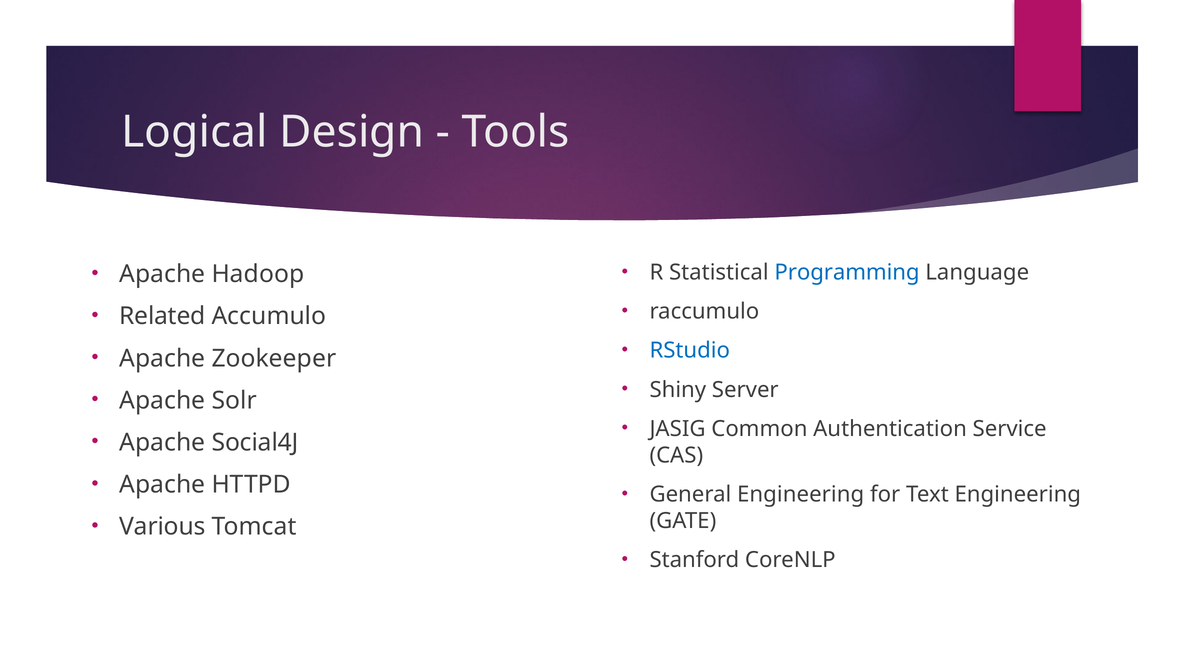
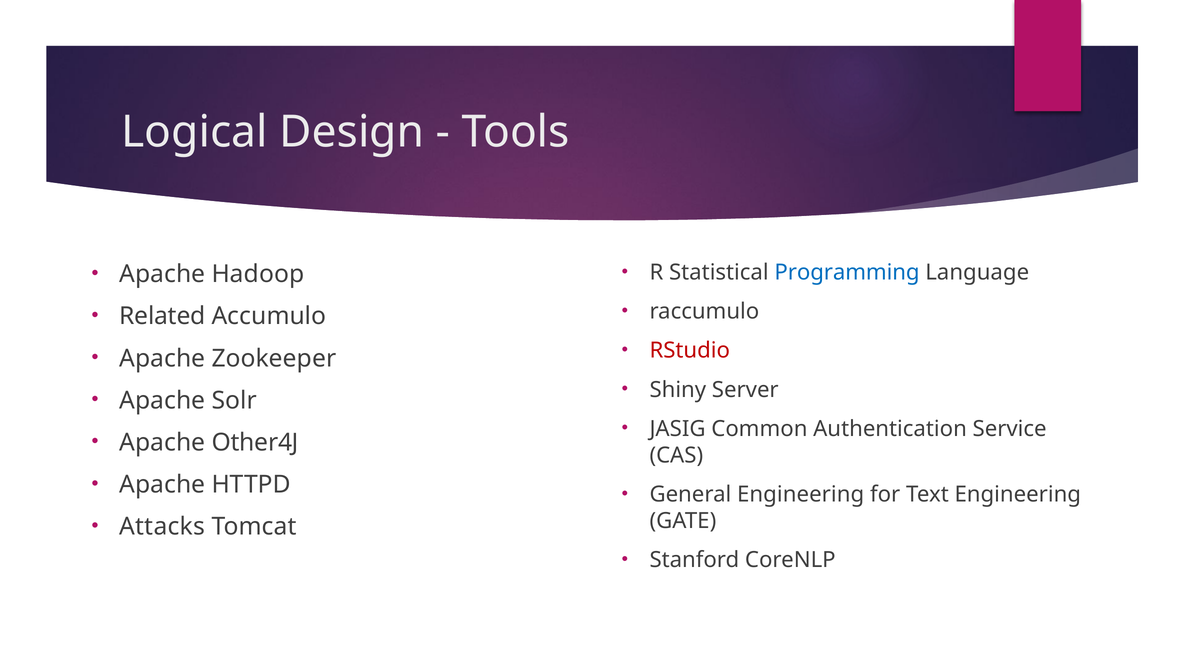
RStudio colour: blue -> red (690, 350)
Social4J: Social4J -> Other4J (255, 442)
Various: Various -> Attacks (162, 526)
